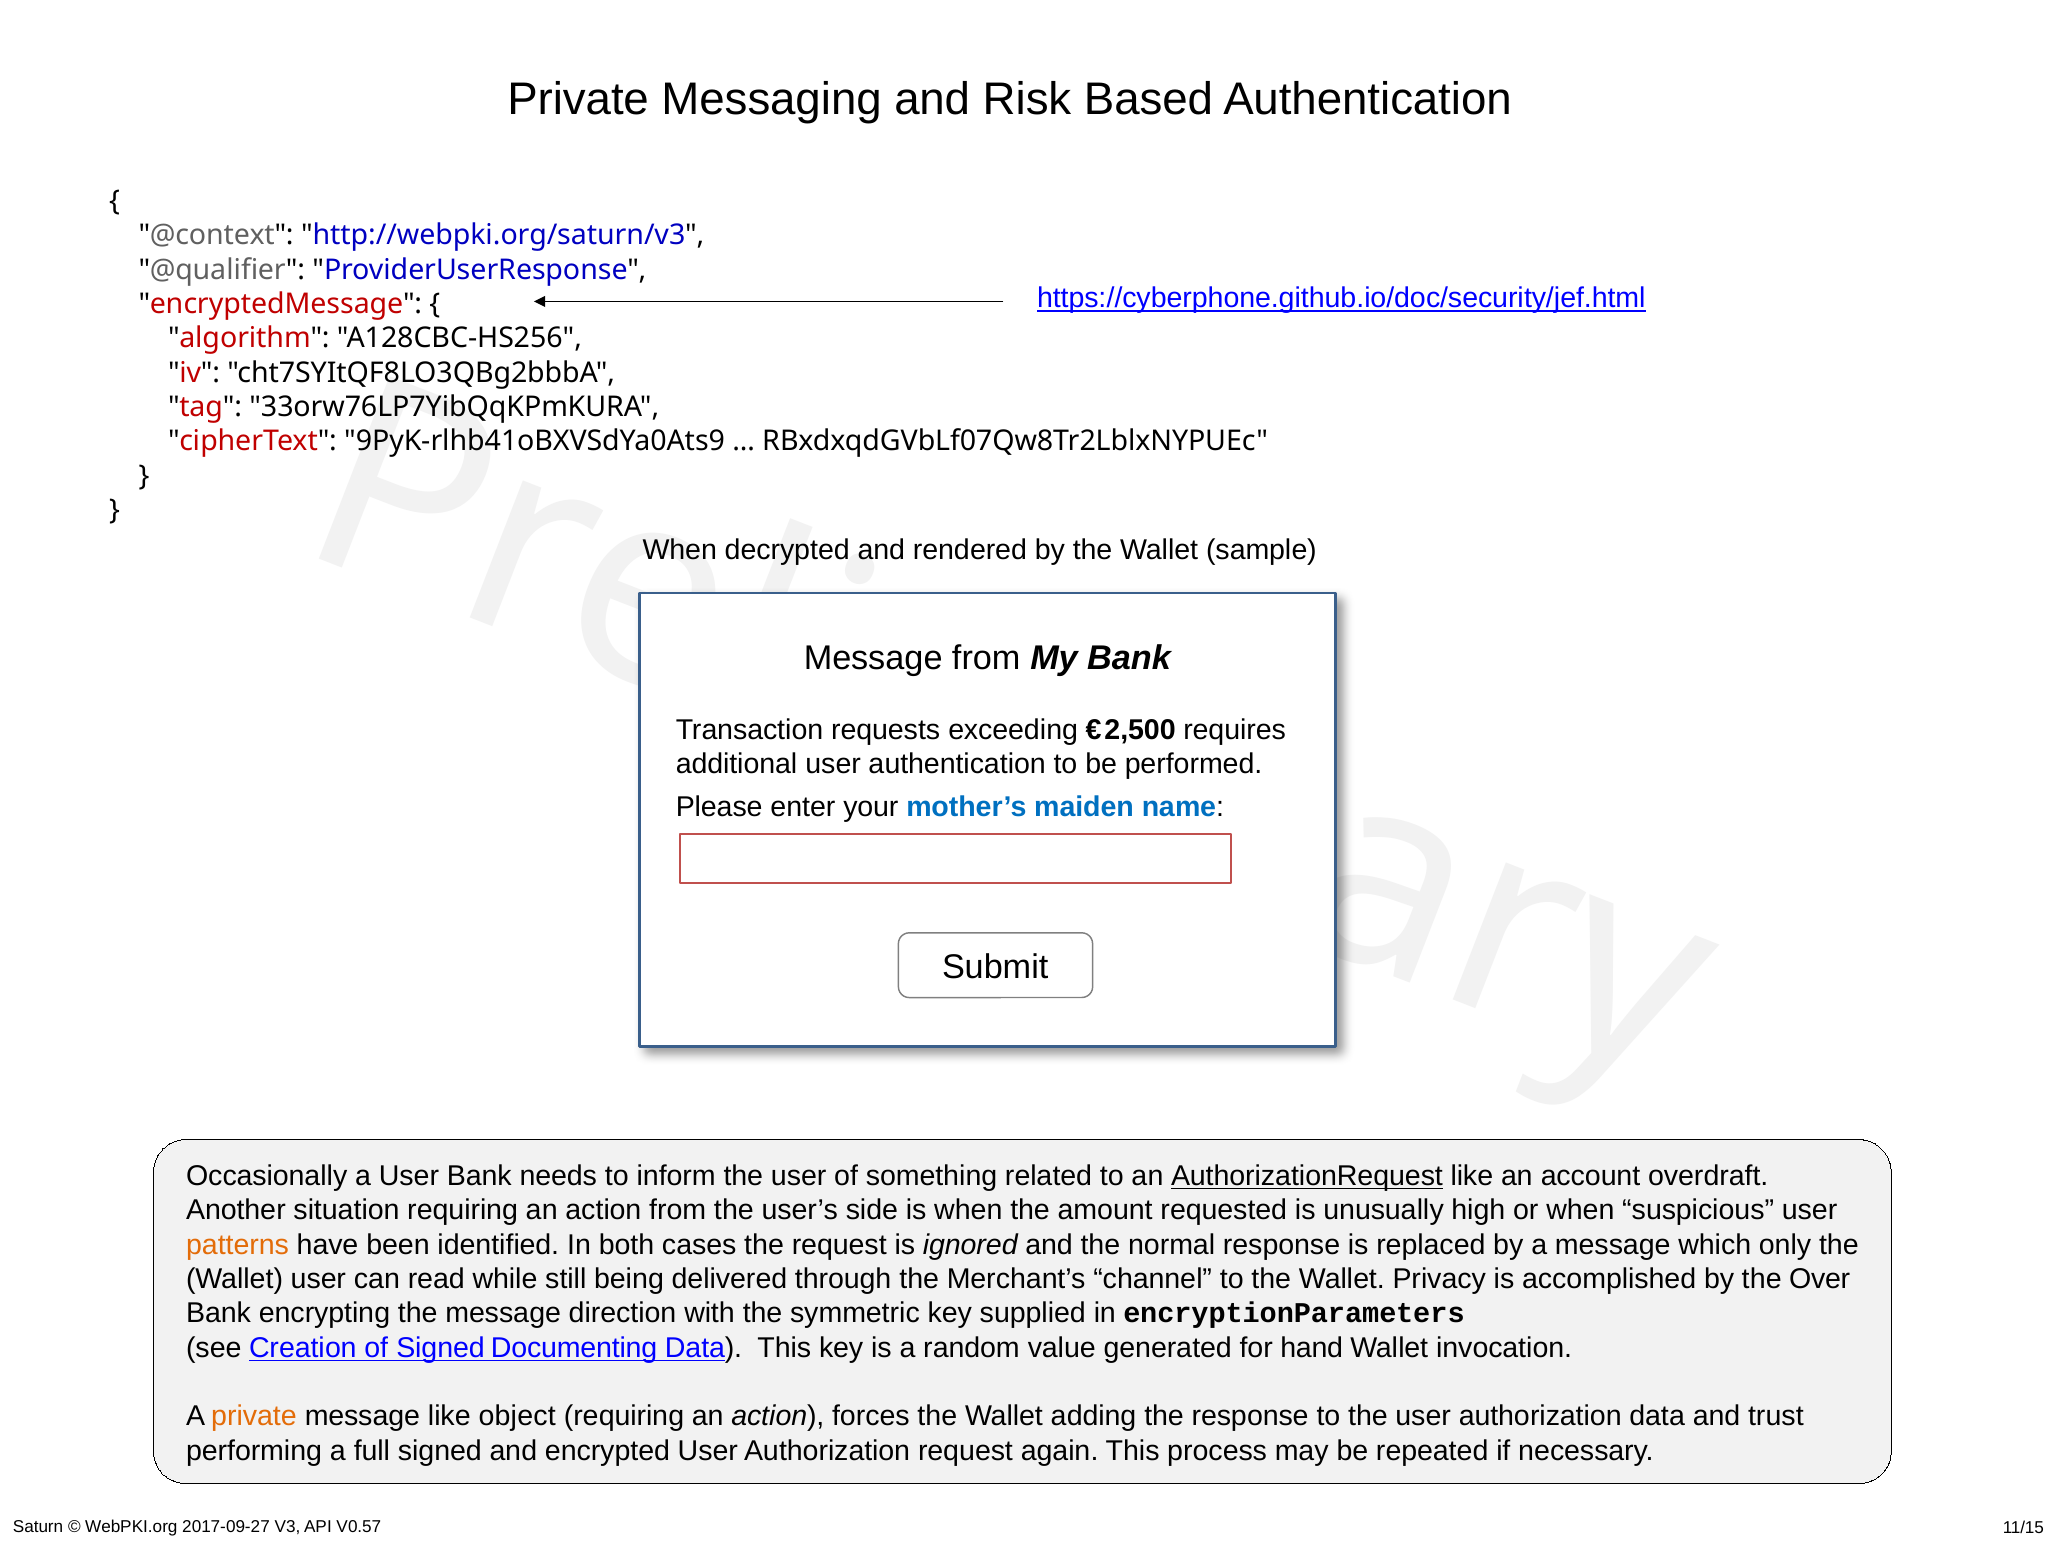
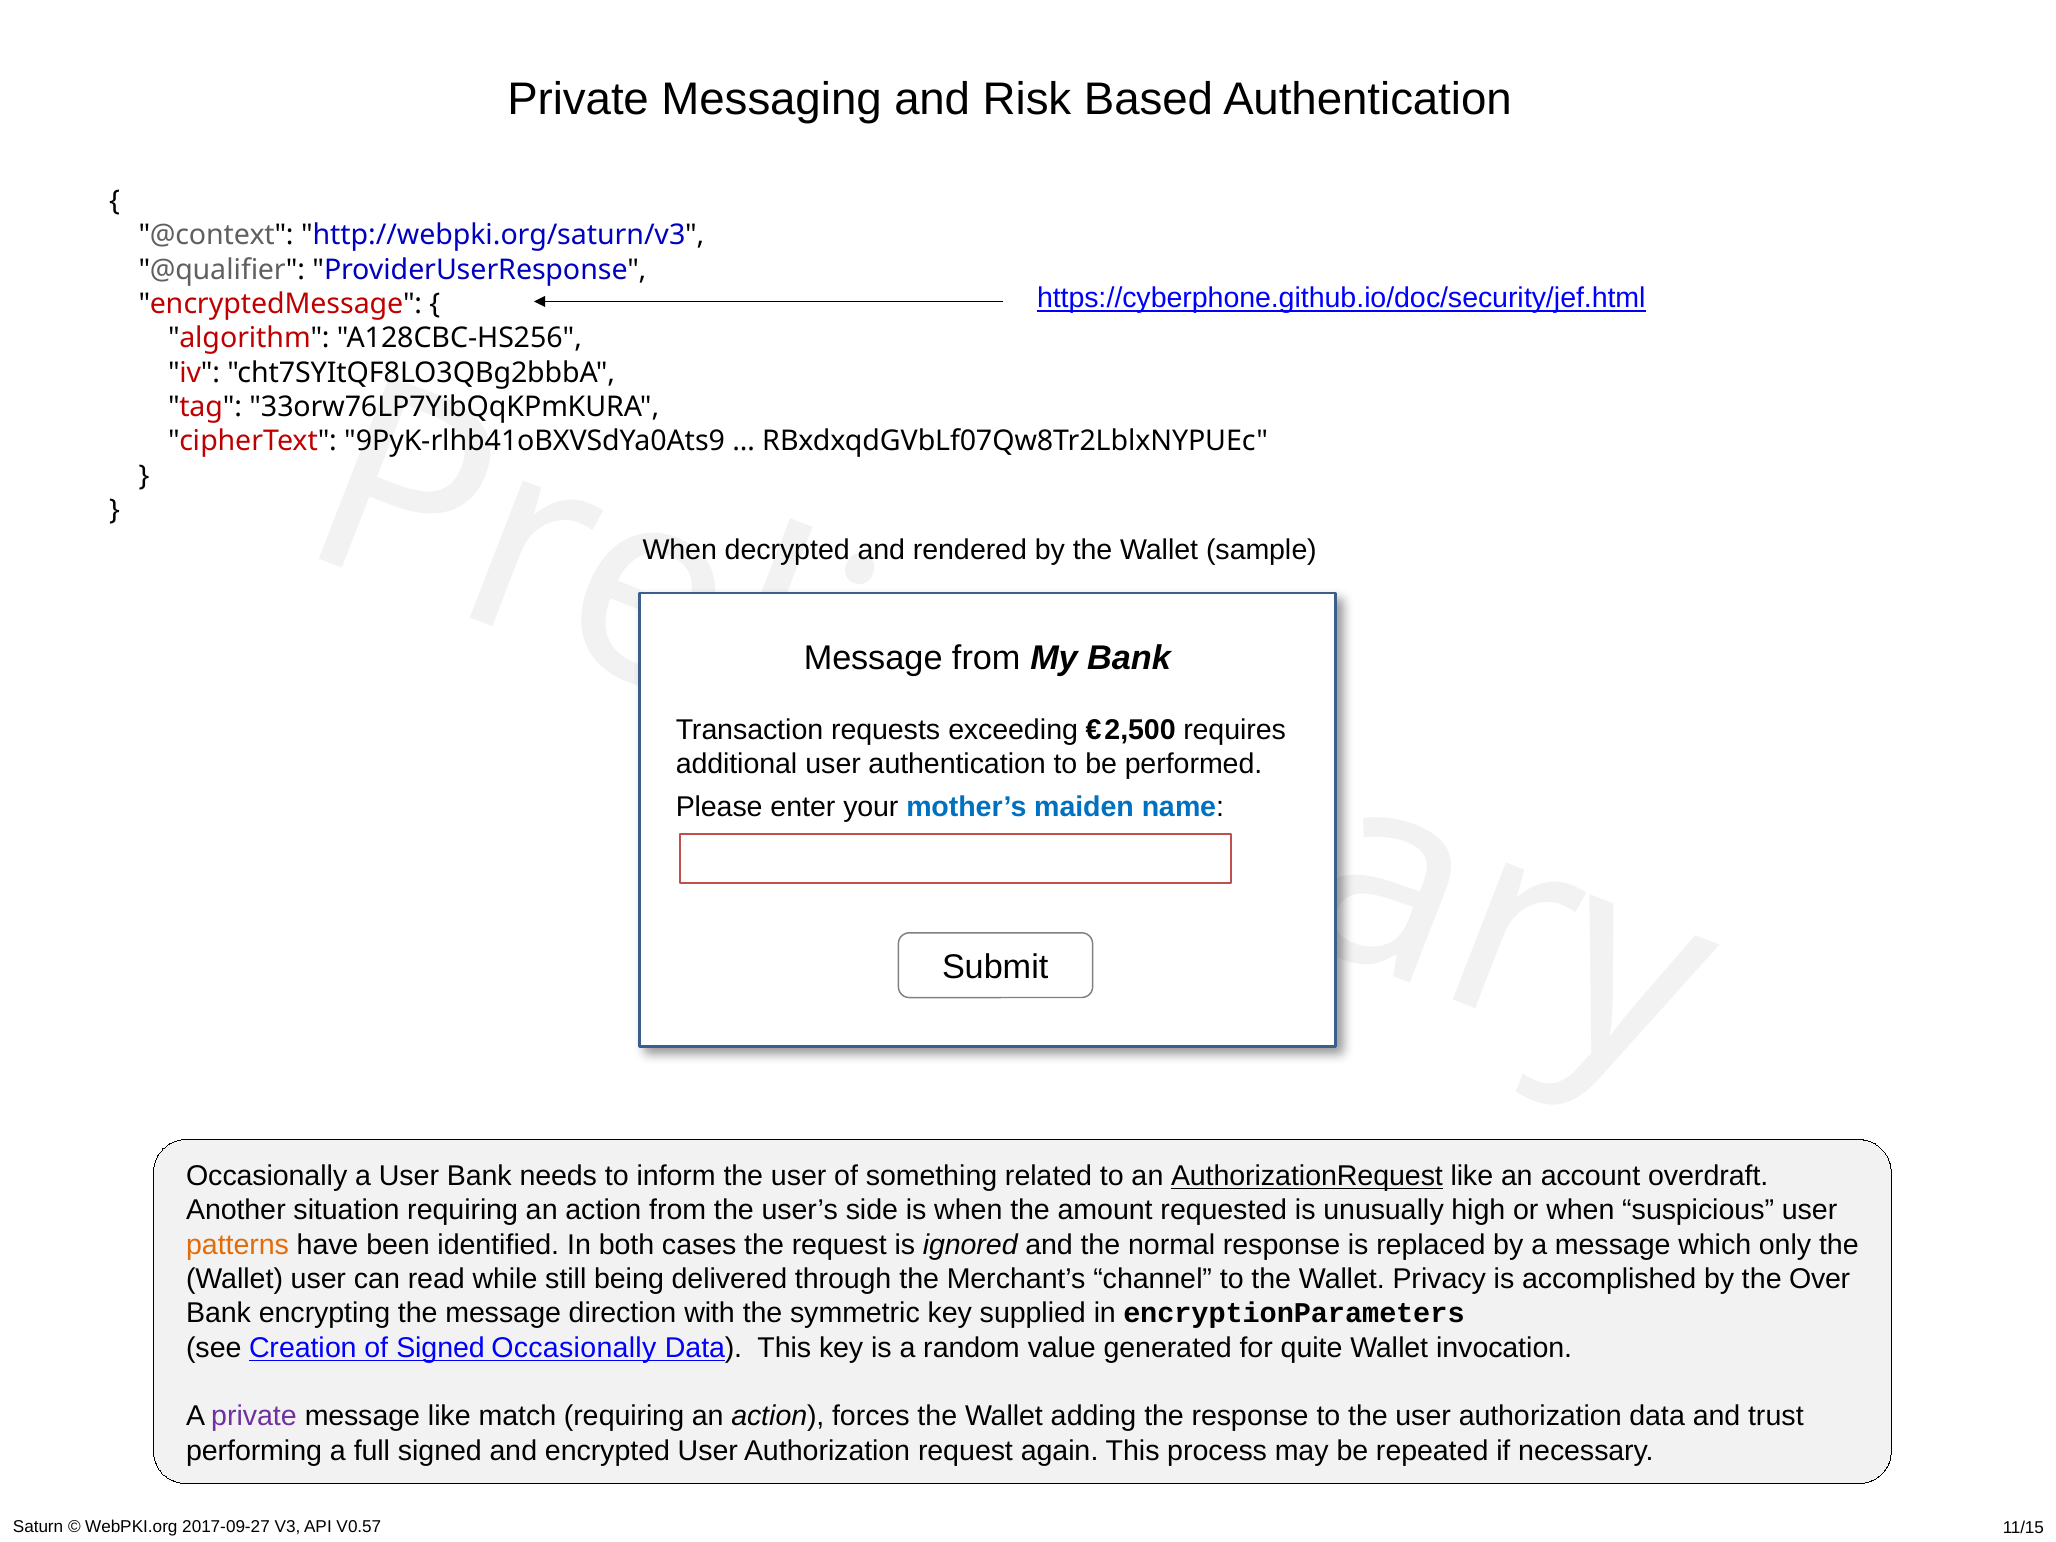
Signed Documenting: Documenting -> Occasionally (574, 1348)
hand: hand -> quite (1312, 1348)
private colour: orange -> purple (254, 1416)
object: object -> match (517, 1416)
